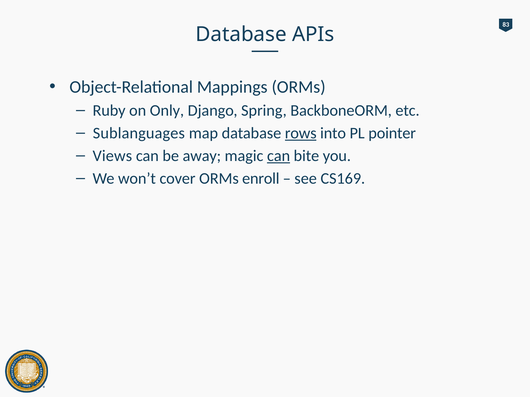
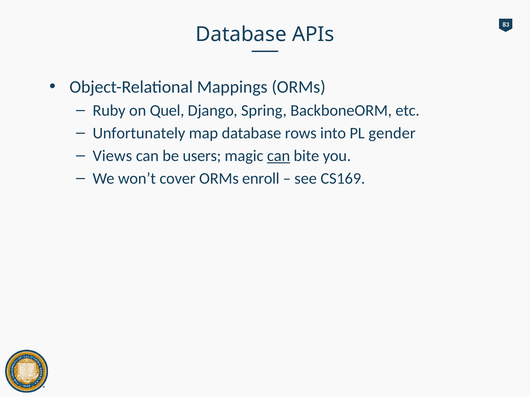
Only: Only -> Quel (167, 111)
Sublanguages: Sublanguages -> Unfortunately (139, 133)
rows underline: present -> none (301, 133)
pointer: pointer -> gender (392, 133)
away: away -> users (202, 156)
